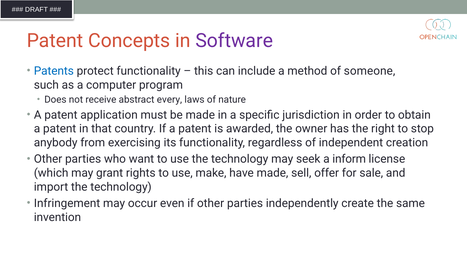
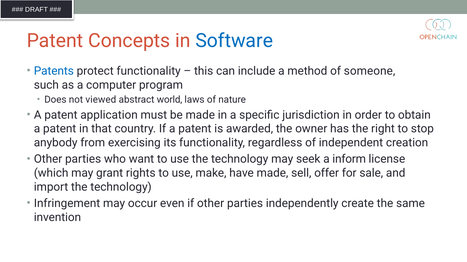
Software colour: purple -> blue (234, 41)
receive: receive -> viewed (101, 100)
every: every -> world (170, 100)
